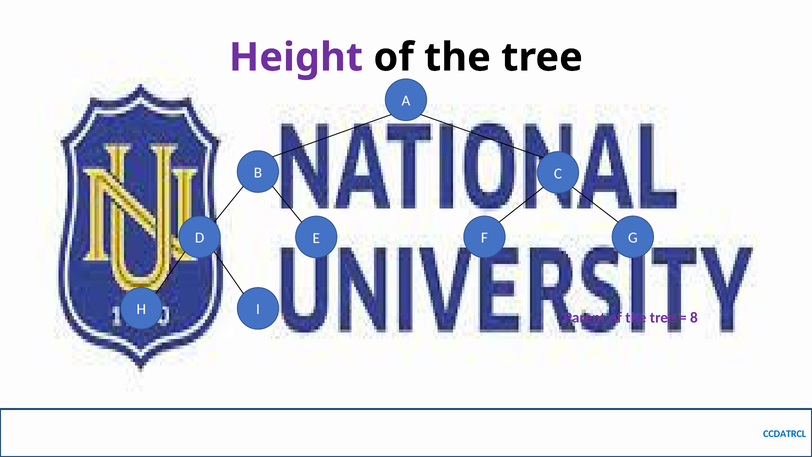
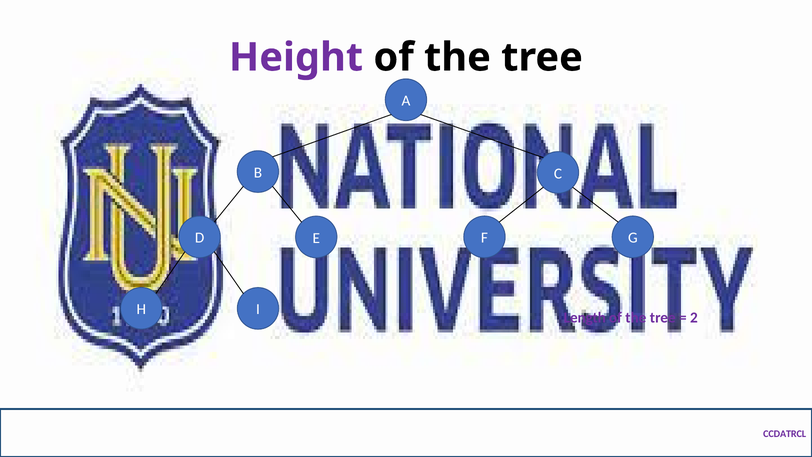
Parent: Parent -> Length (585, 318)
8: 8 -> 2 (694, 318)
CCDATRCL colour: blue -> purple (785, 433)
